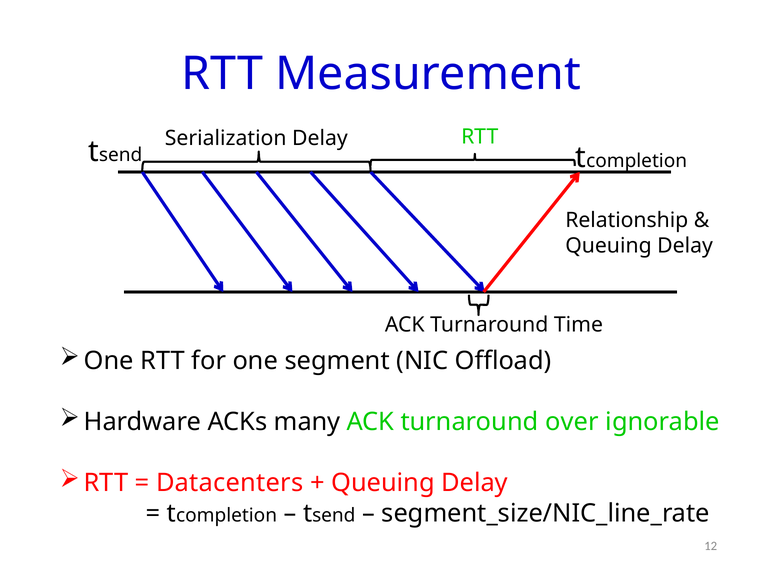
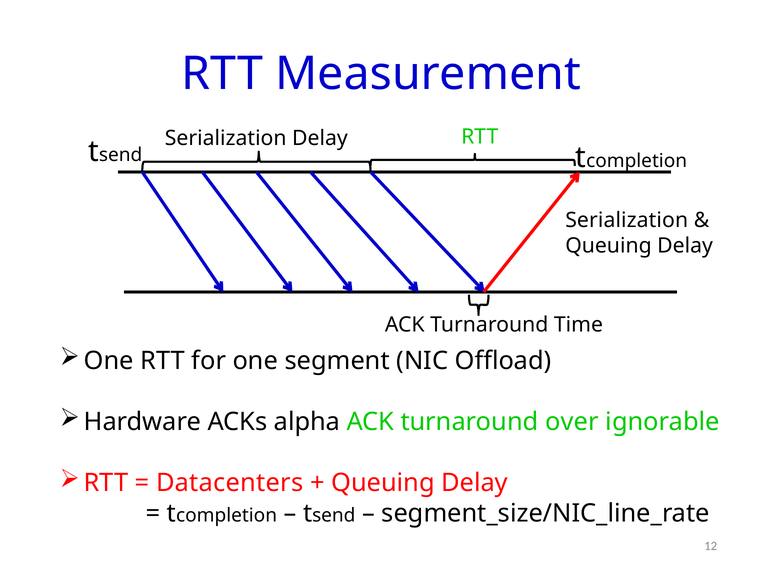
Relationship: Relationship -> Serialization (627, 220)
many: many -> alpha (307, 422)
